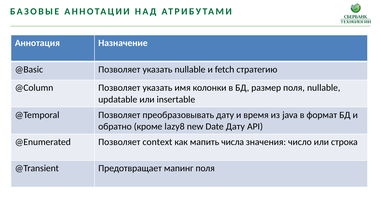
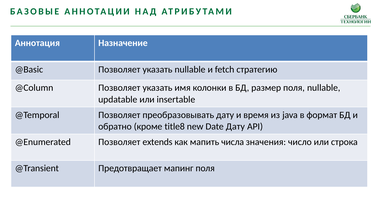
lazy8: lazy8 -> title8 (175, 127)
context: context -> extends (157, 142)
